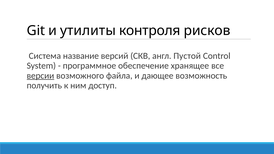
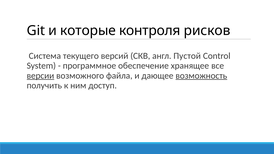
утилиты: утилиты -> которые (88, 31)
название: название -> текущего (81, 56)
возможность underline: none -> present (201, 76)
